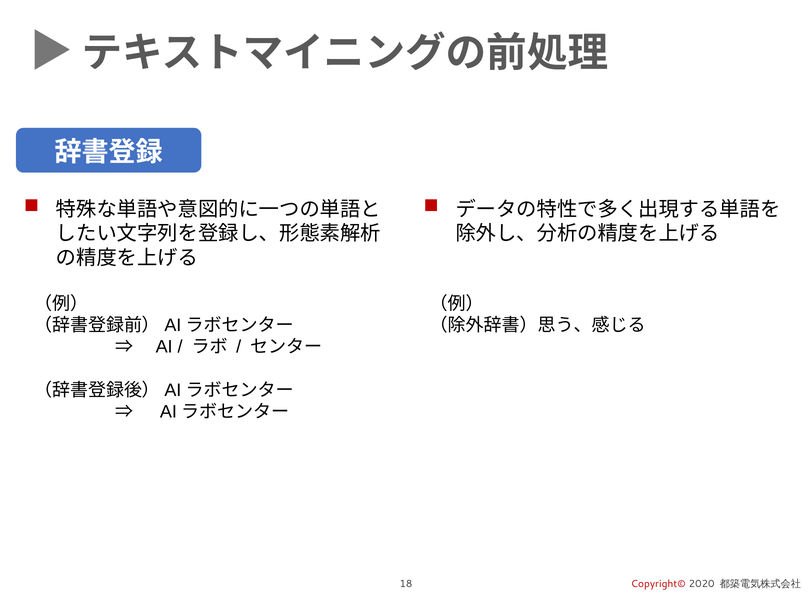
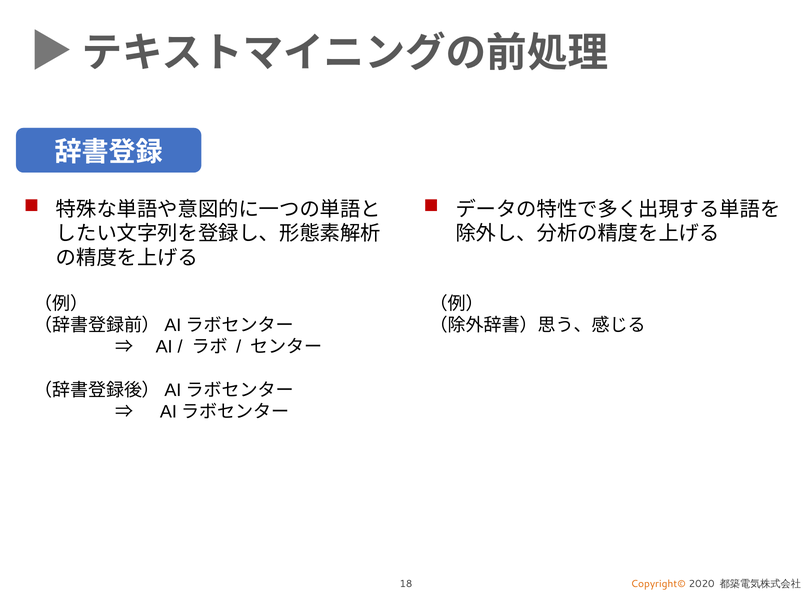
Copyright© colour: red -> orange (658, 584)
